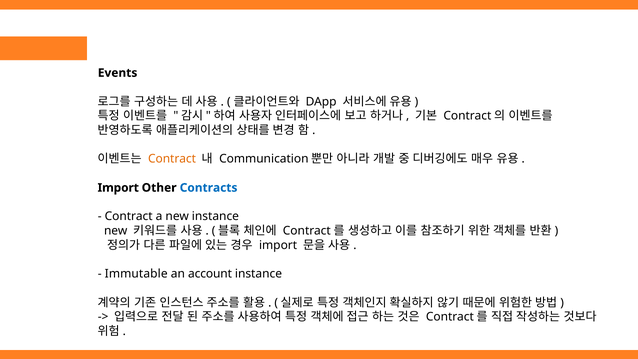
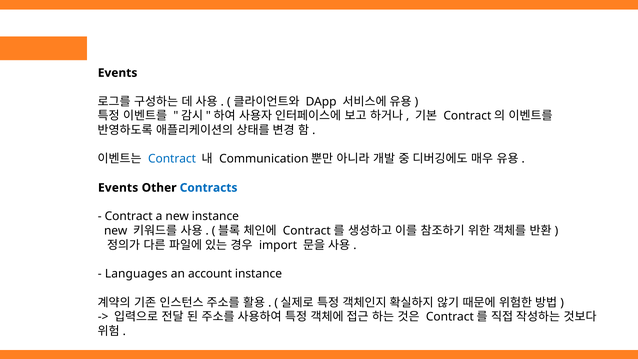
Contract colour: orange -> blue (172, 159)
Import: Import -> Events (118, 188)
Immutable: Immutable -> Languages (136, 274)
